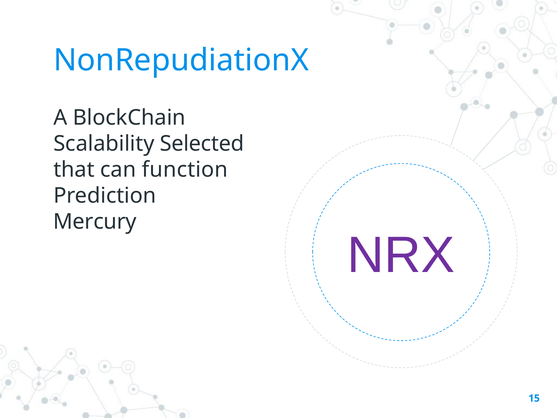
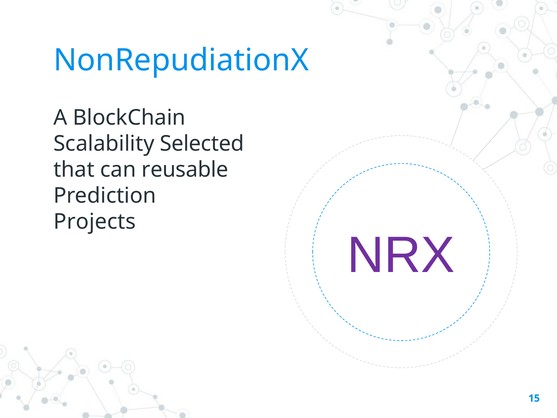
function: function -> reusable (185, 170)
Mercury: Mercury -> Projects (95, 222)
